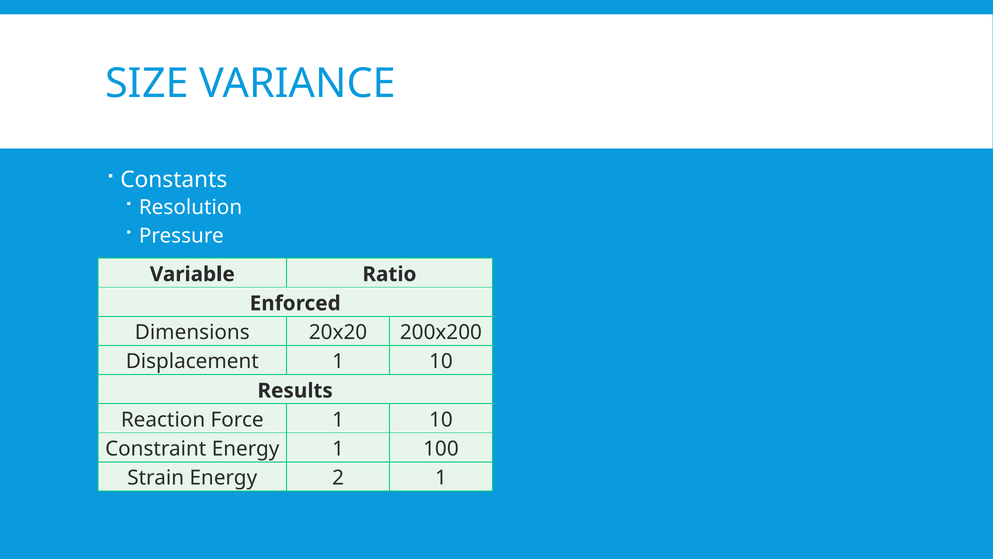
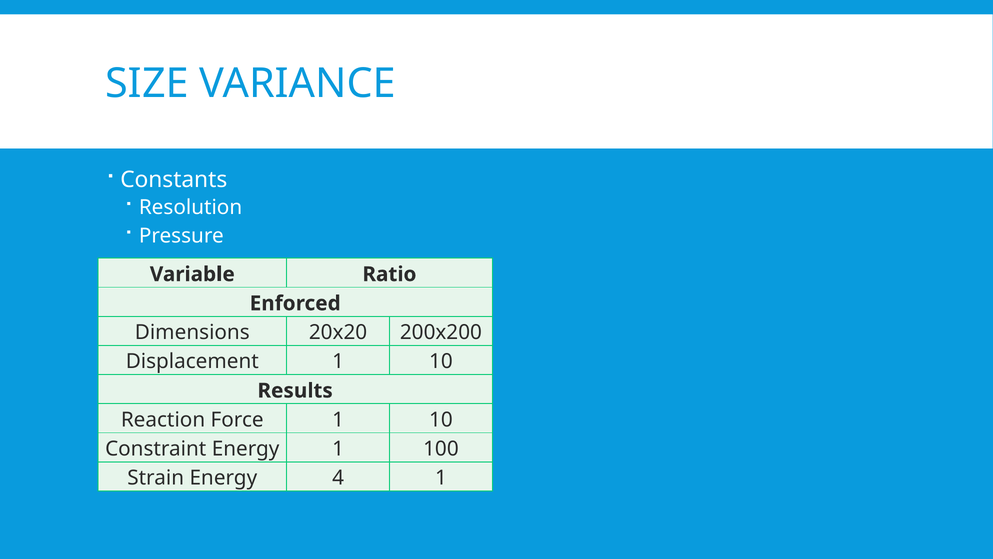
2: 2 -> 4 (338, 478)
